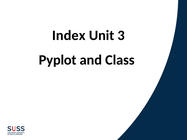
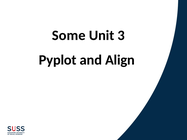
Index: Index -> Some (69, 35)
Class: Class -> Align (120, 60)
